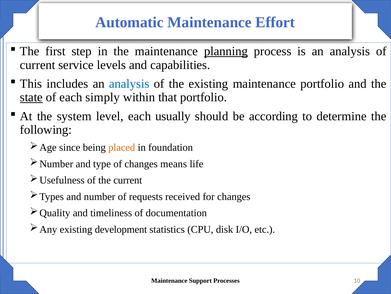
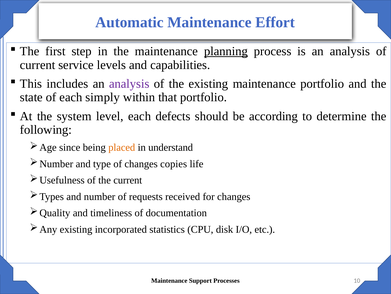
analysis colour: blue -> purple (129, 84)
state underline: present -> none (31, 97)
usually: usually -> defects (173, 116)
foundation: foundation -> understand (171, 147)
means: means -> copies (174, 163)
development: development -> incorporated (121, 229)
